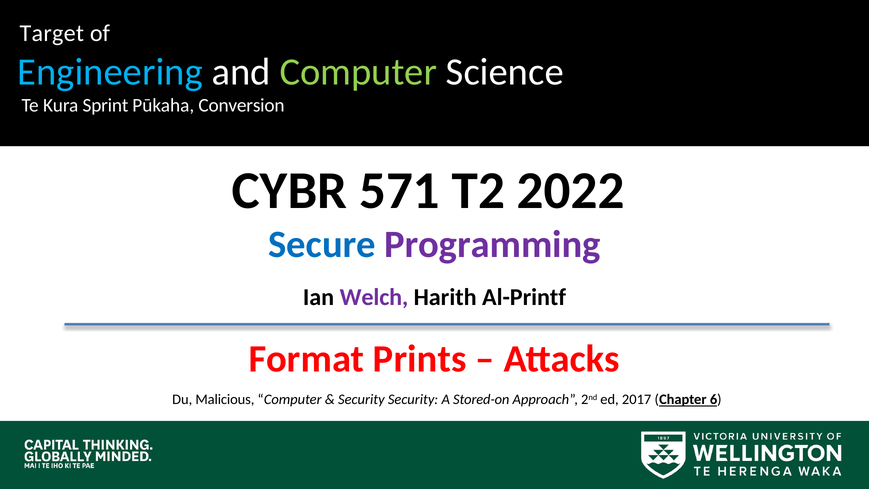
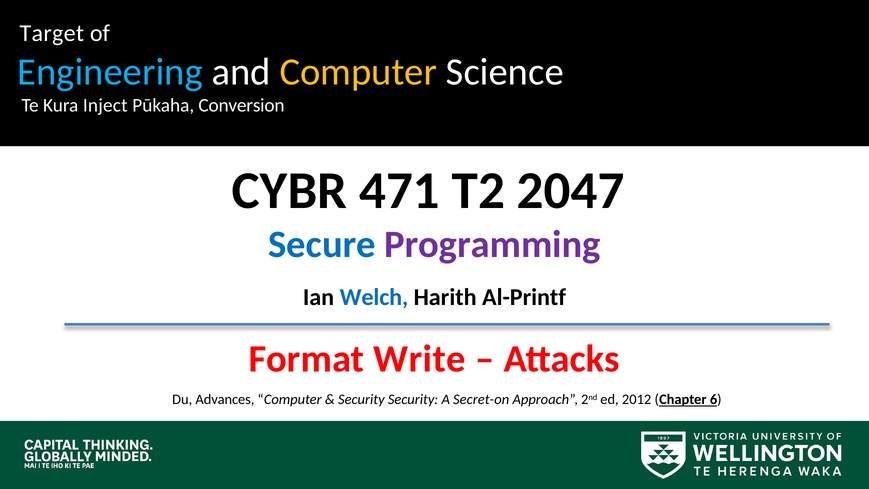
Computer colour: light green -> yellow (358, 72)
Sprint: Sprint -> Inject (105, 106)
571: 571 -> 471 (400, 190)
2022: 2022 -> 2047 (571, 190)
Welch colour: purple -> blue (374, 297)
Prints: Prints -> Write (420, 359)
Malicious: Malicious -> Advances (225, 400)
Stored-on: Stored-on -> Secret-on (481, 400)
2017: 2017 -> 2012 (637, 400)
